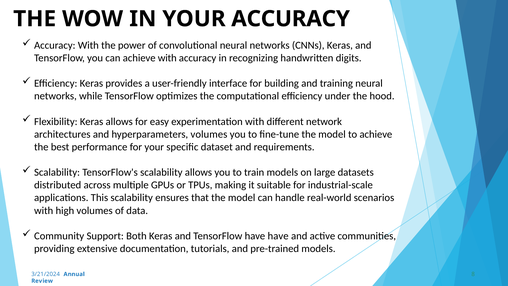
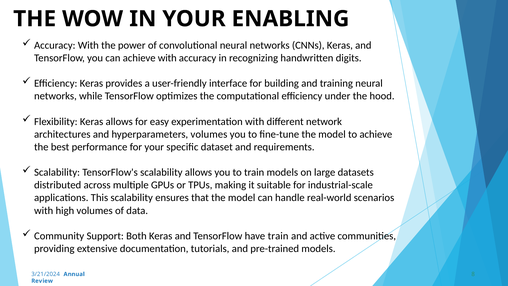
YOUR ACCURACY: ACCURACY -> ENABLING (290, 19)
have have: have -> train (278, 236)
